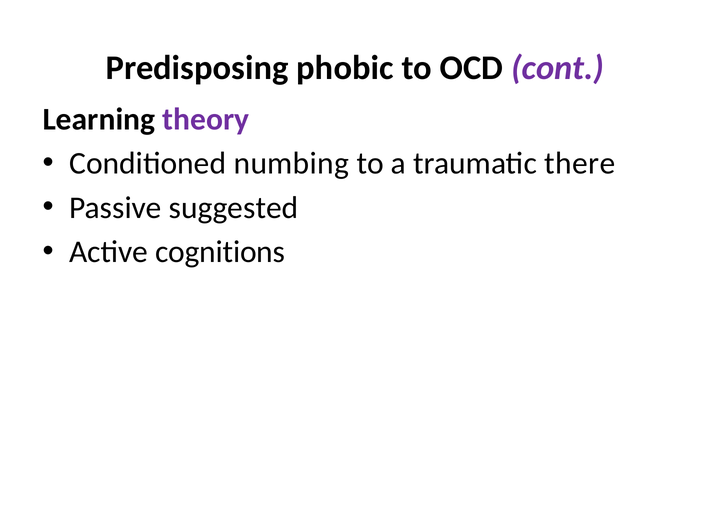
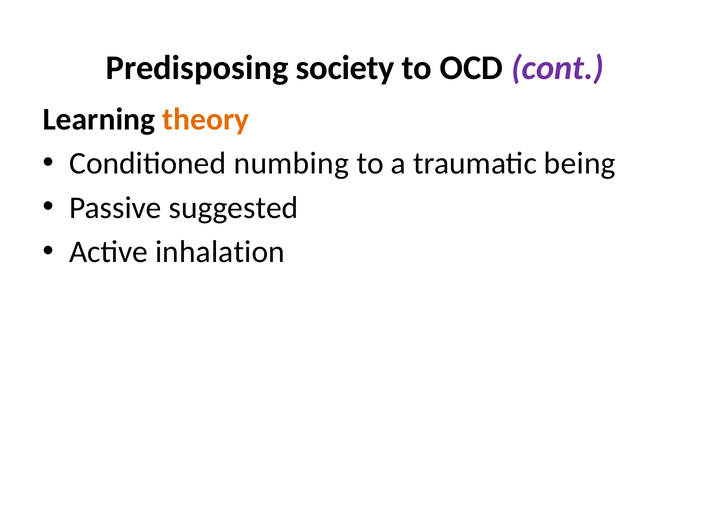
phobic: phobic -> society (345, 68)
theory colour: purple -> orange (206, 119)
there: there -> being (580, 164)
cognitions: cognitions -> inhalation (220, 252)
